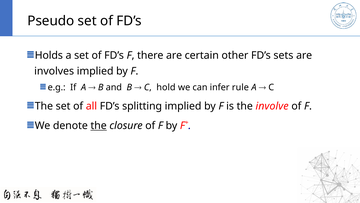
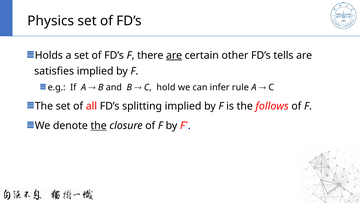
Pseudo: Pseudo -> Physics (51, 21)
are underline: none -> present (174, 55)
sets: sets -> tells (283, 55)
involves: involves -> satisfies (54, 71)
involve: involve -> follows (272, 106)
